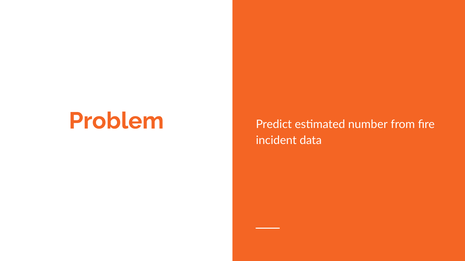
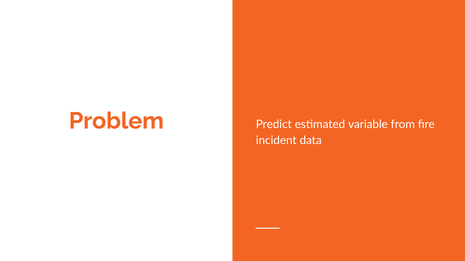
number: number -> variable (368, 125)
